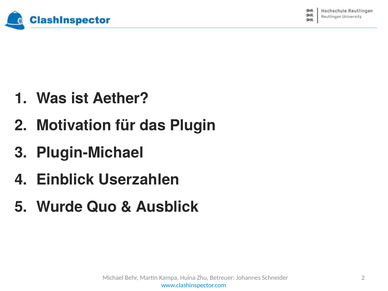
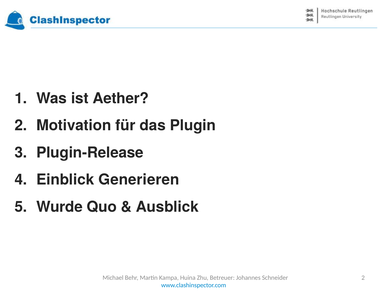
Plugin-Michael: Plugin-Michael -> Plugin-Release (90, 153)
Userzahlen: Userzahlen -> Generieren (139, 180)
